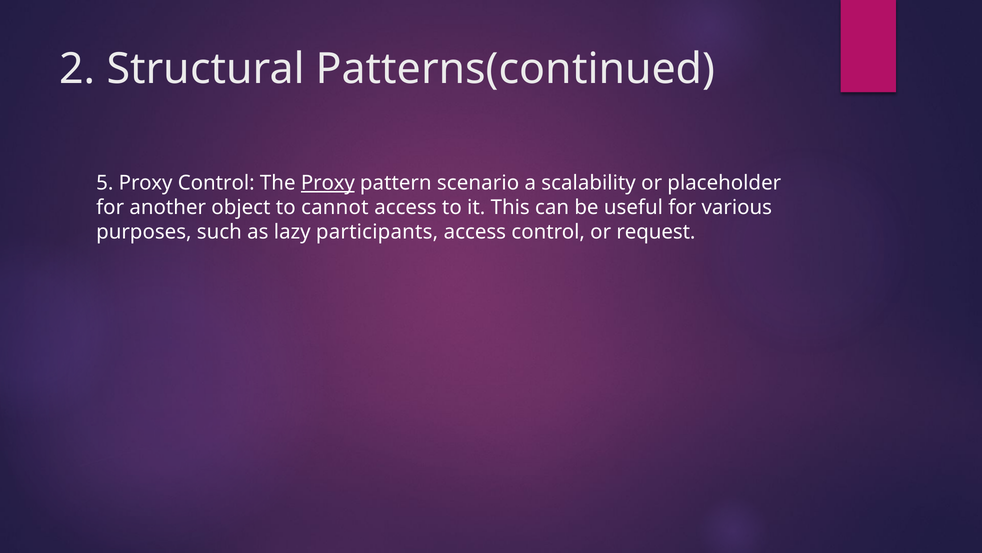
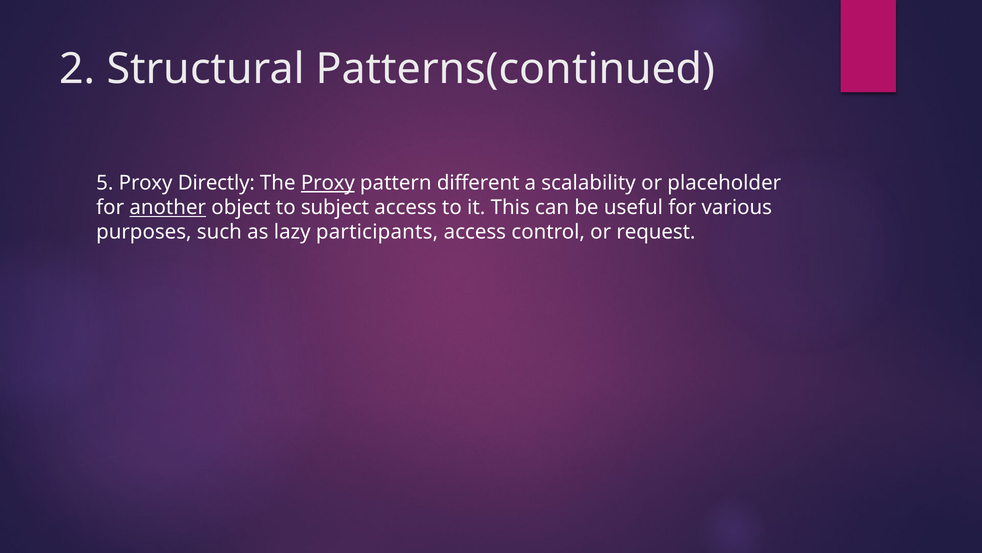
Proxy Control: Control -> Directly (216, 183)
scenario: scenario -> different (478, 183)
another underline: none -> present (168, 207)
cannot: cannot -> subject (335, 207)
